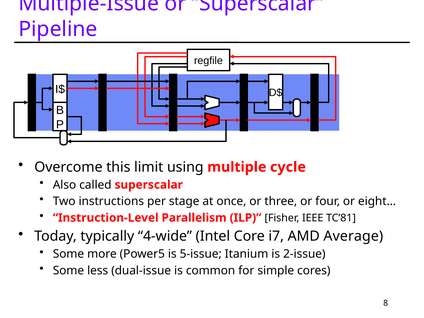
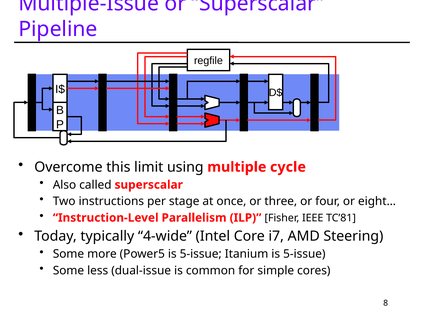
Average: Average -> Steering (353, 236)
Itanium is 2-issue: 2-issue -> 5-issue (304, 254)
